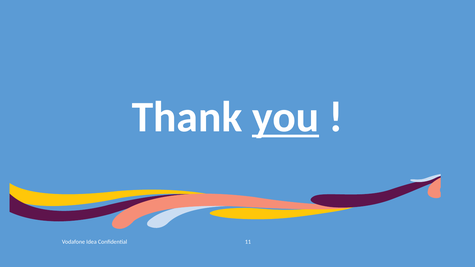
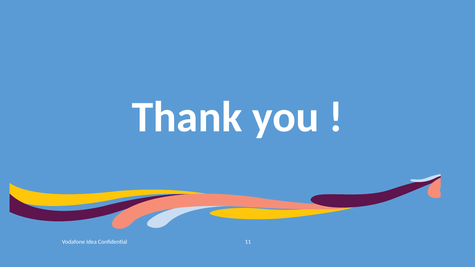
you underline: present -> none (286, 117)
